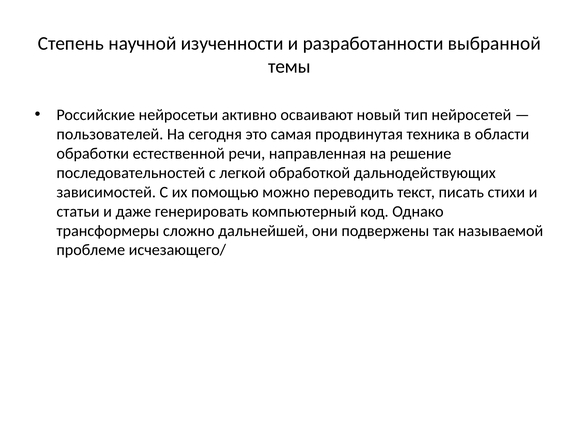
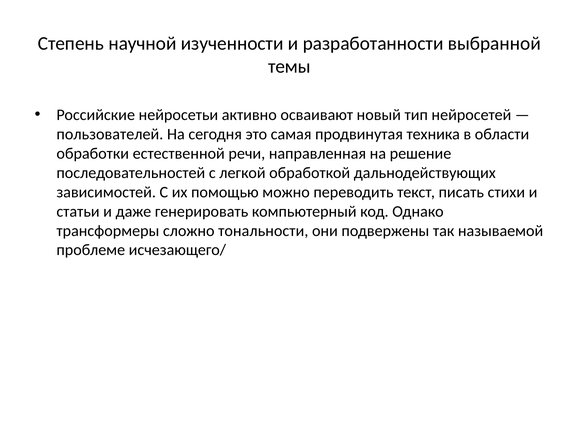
дальнейшей: дальнейшей -> тональности (263, 231)
